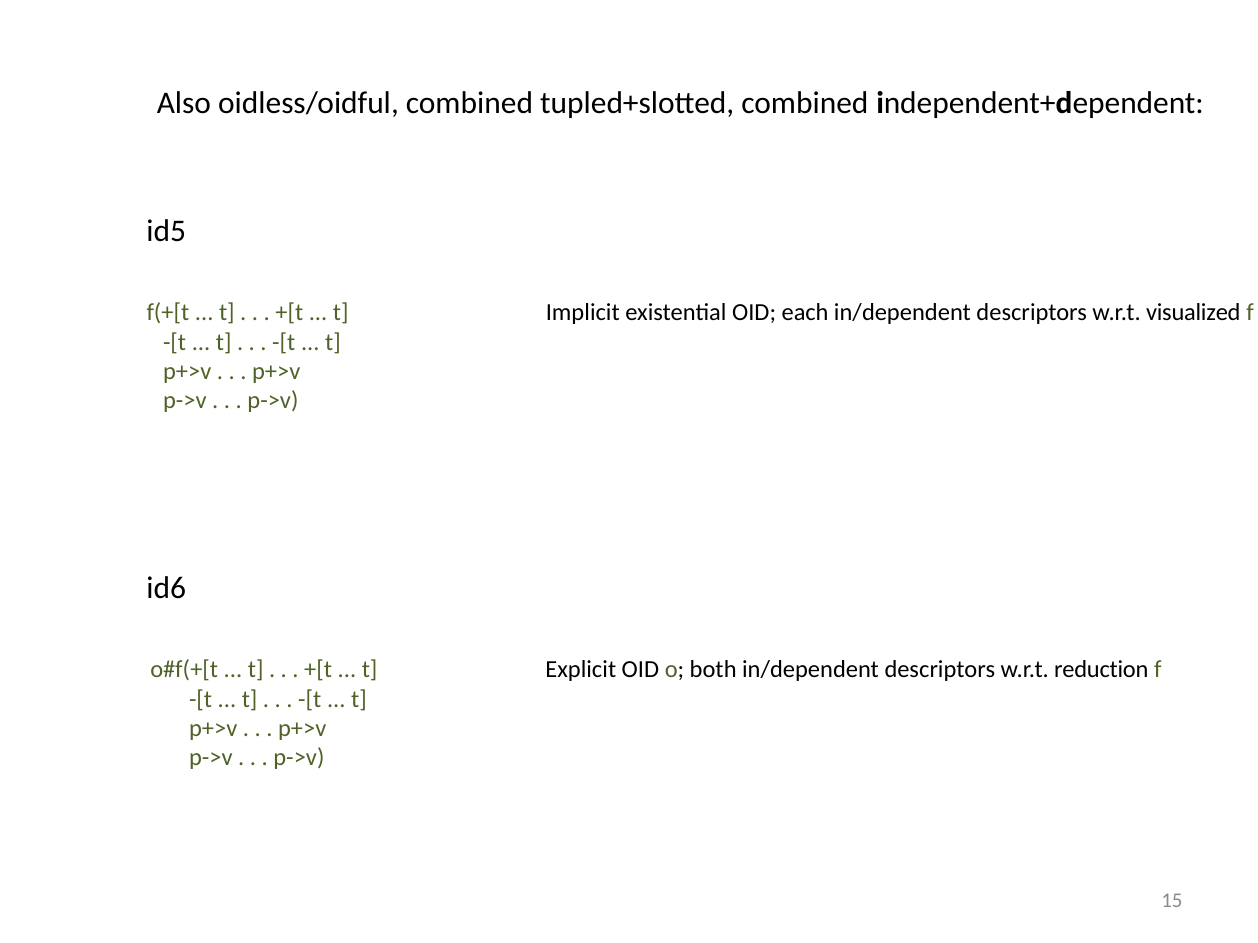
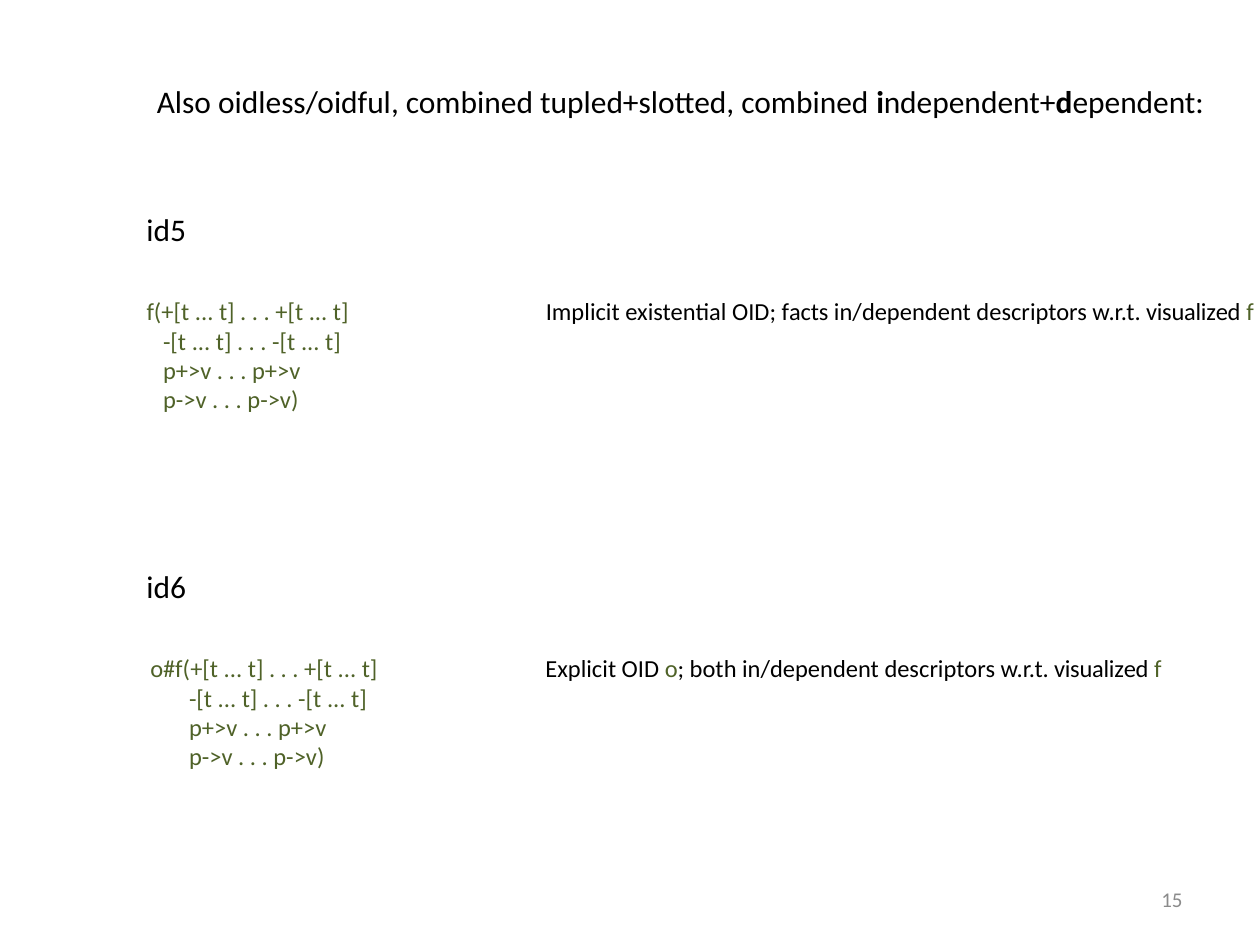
each: each -> facts (805, 313)
reduction: reduction -> visualized (1101, 670)
